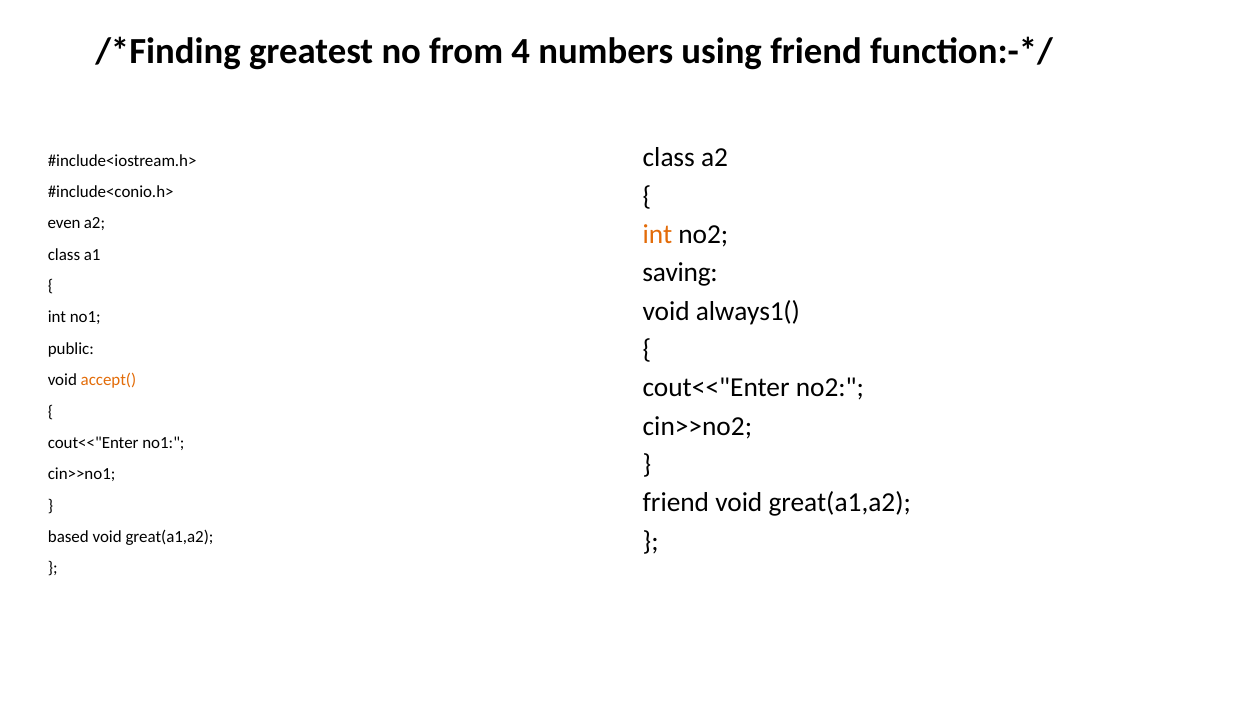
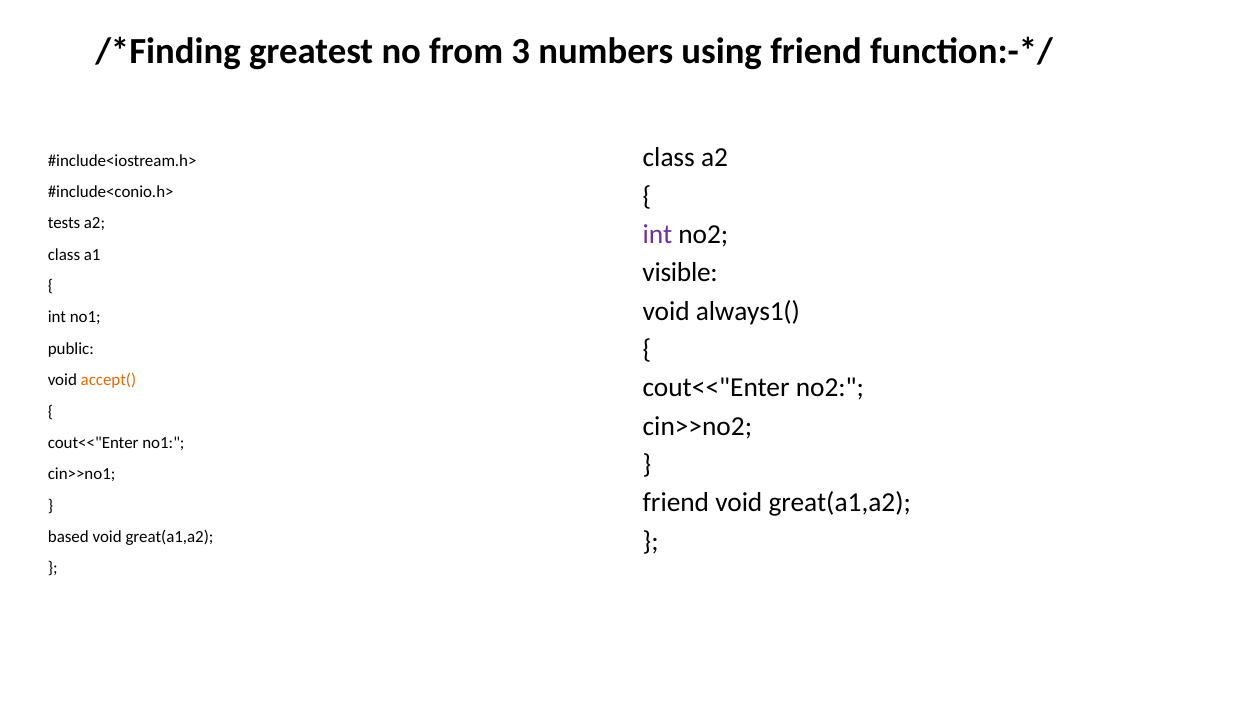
4: 4 -> 3 (521, 51)
even: even -> tests (64, 223)
int colour: orange -> purple (657, 234)
saving: saving -> visible (680, 273)
